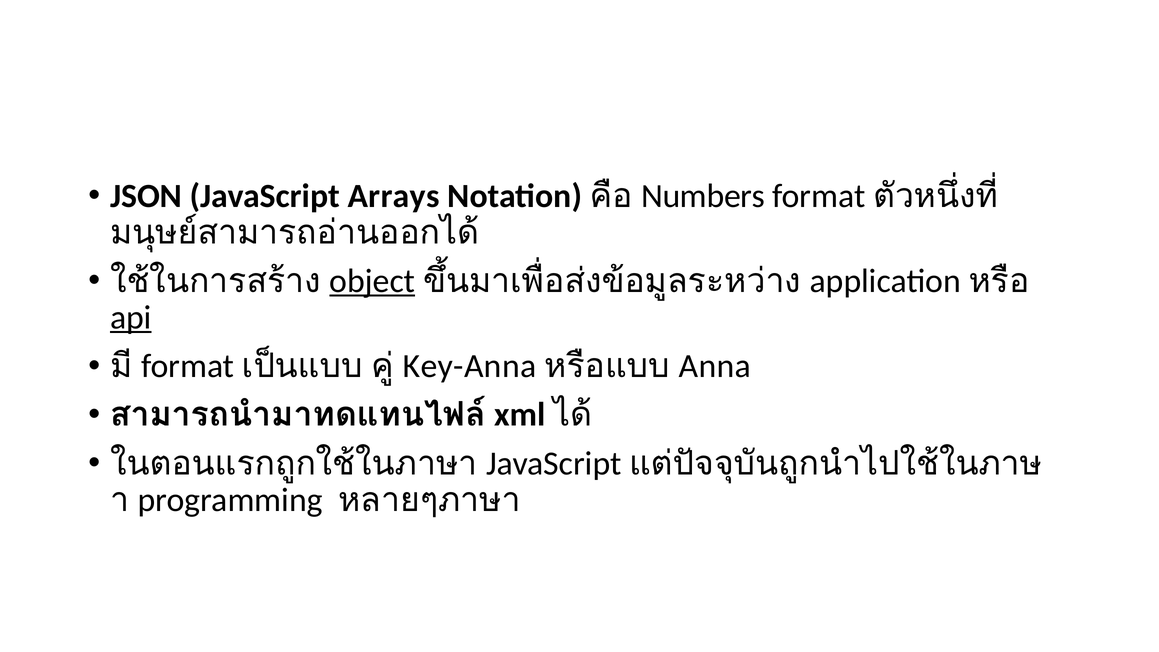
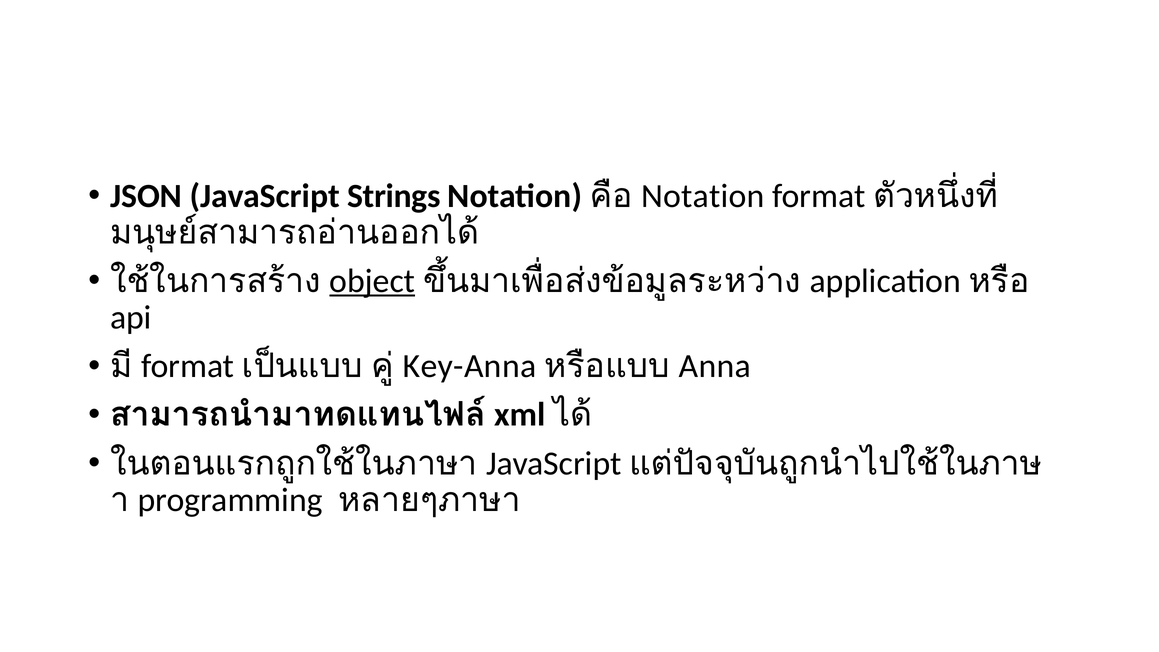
Arrays: Arrays -> Strings (394, 196)
Numbers: Numbers -> Notation (703, 196)
api underline: present -> none (131, 318)
